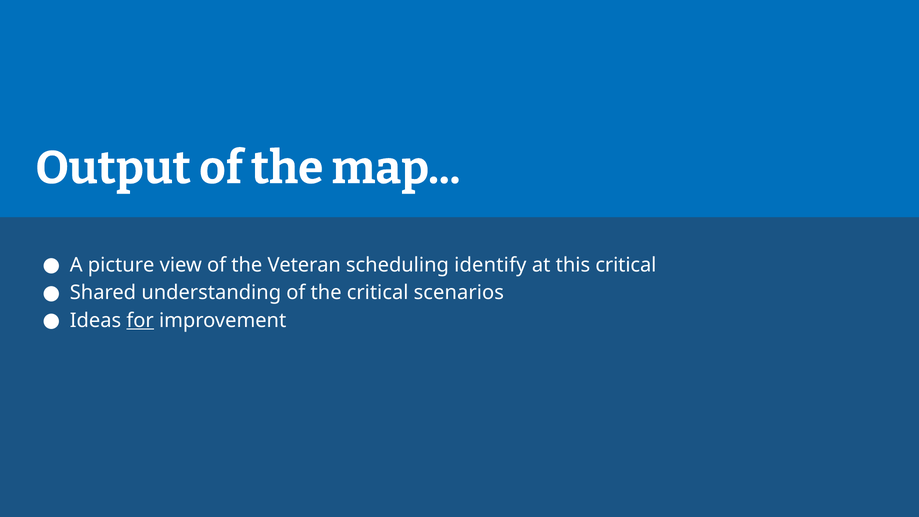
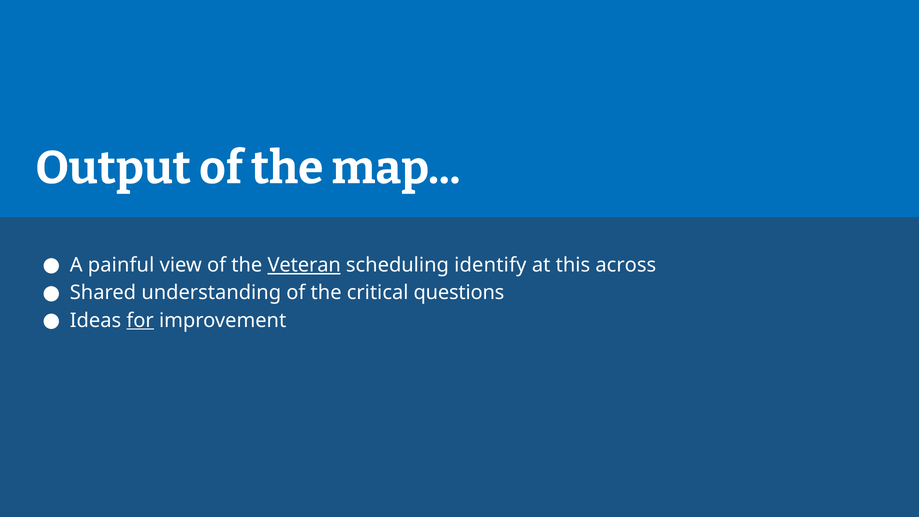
picture: picture -> painful (121, 265)
Veteran underline: none -> present (304, 265)
this critical: critical -> across (626, 265)
scenarios: scenarios -> questions (459, 293)
